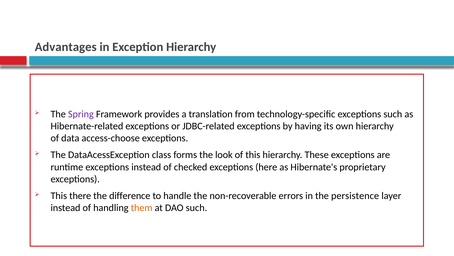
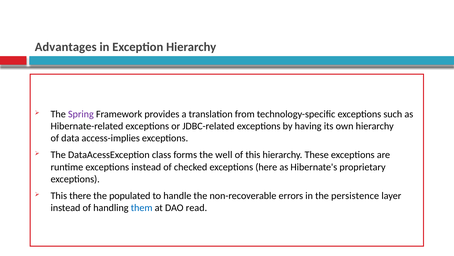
access-choose: access-choose -> access-implies (111, 138)
look: look -> well (224, 155)
difference: difference -> populated (130, 195)
them colour: orange -> blue (142, 207)
DAO such: such -> read (196, 207)
